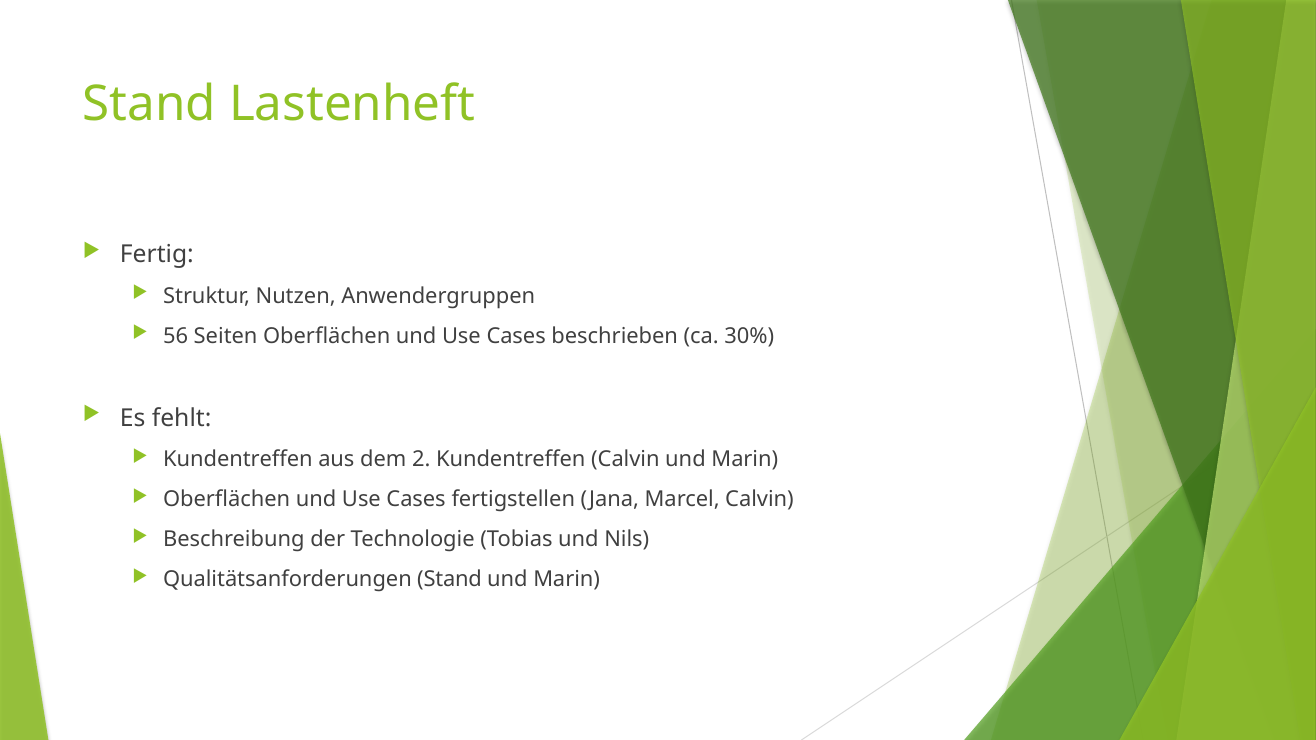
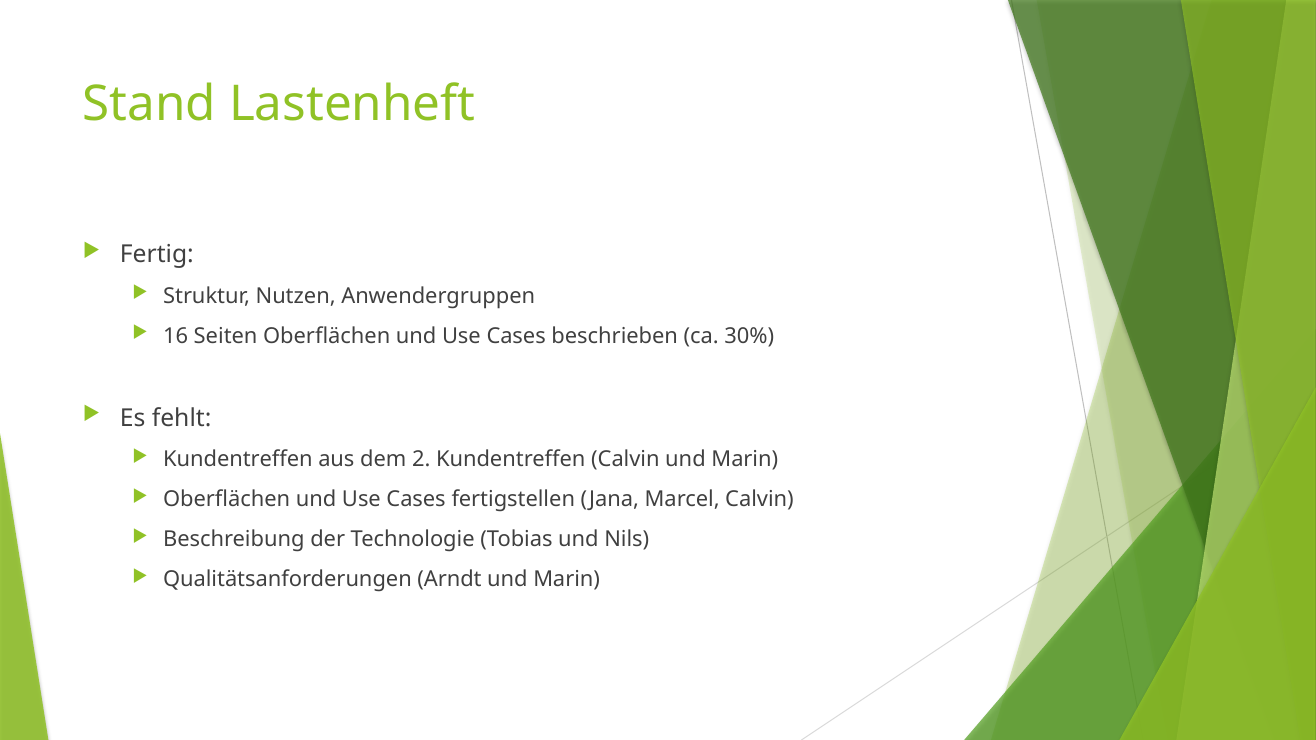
56: 56 -> 16 (176, 336)
Qualitätsanforderungen Stand: Stand -> Arndt (450, 580)
